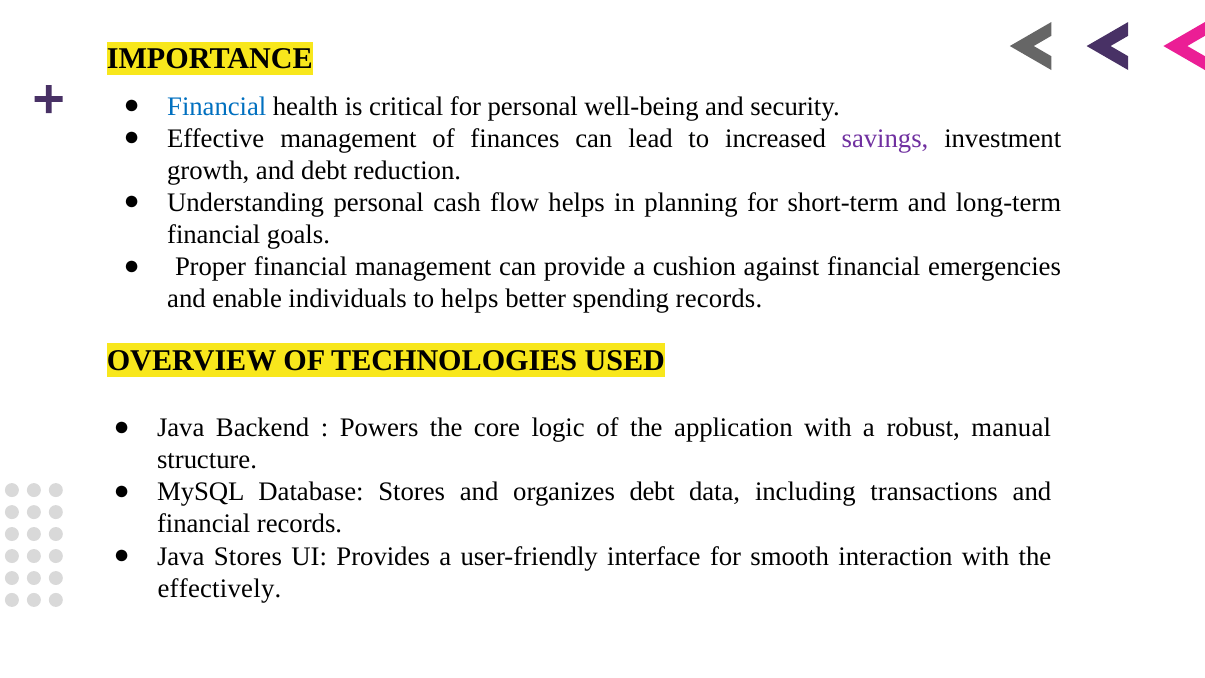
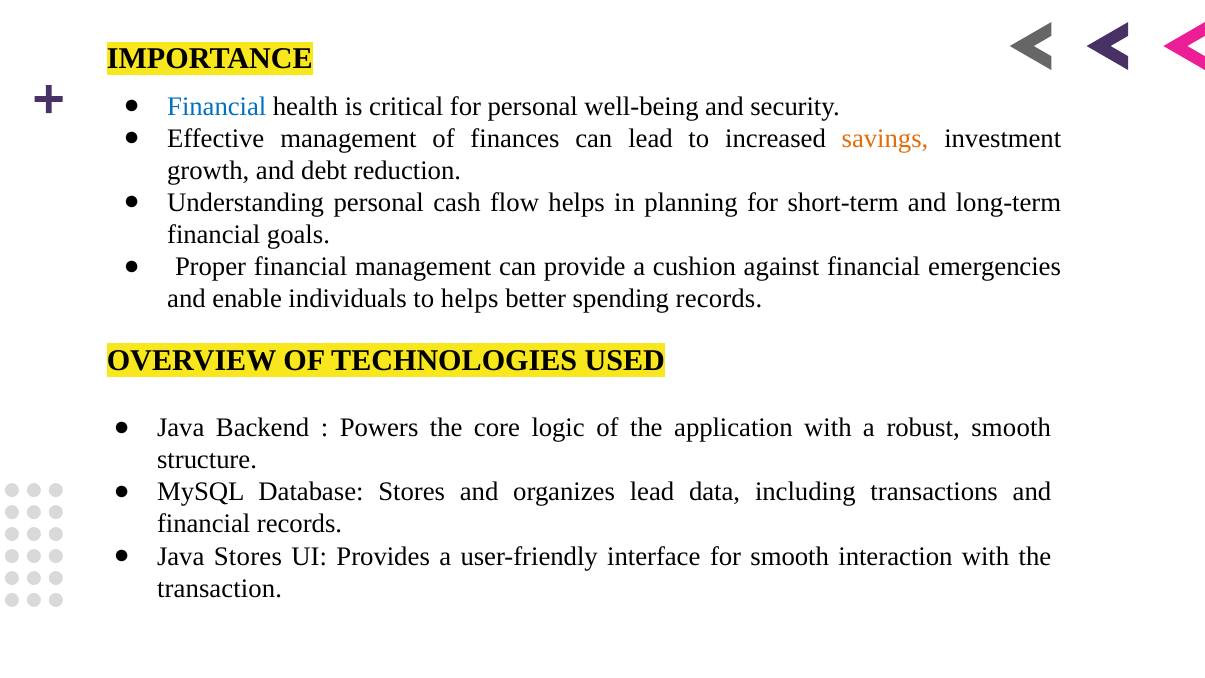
savings colour: purple -> orange (885, 139)
robust manual: manual -> smooth (1011, 428)
organizes debt: debt -> lead (652, 492)
effectively: effectively -> transaction (220, 588)
